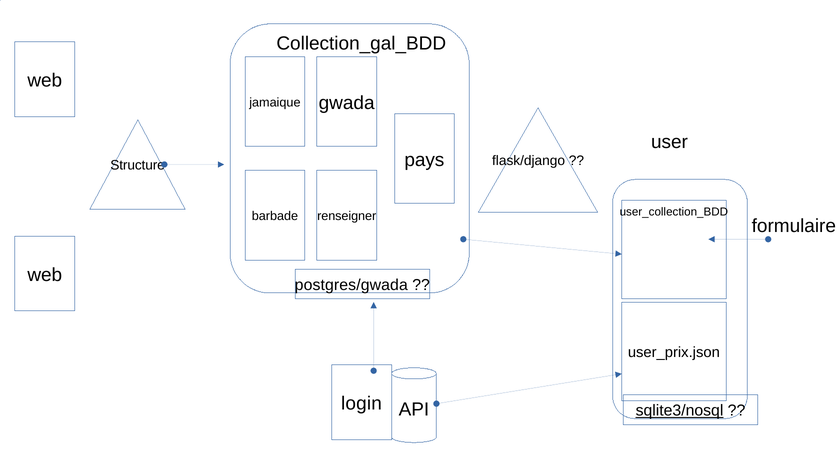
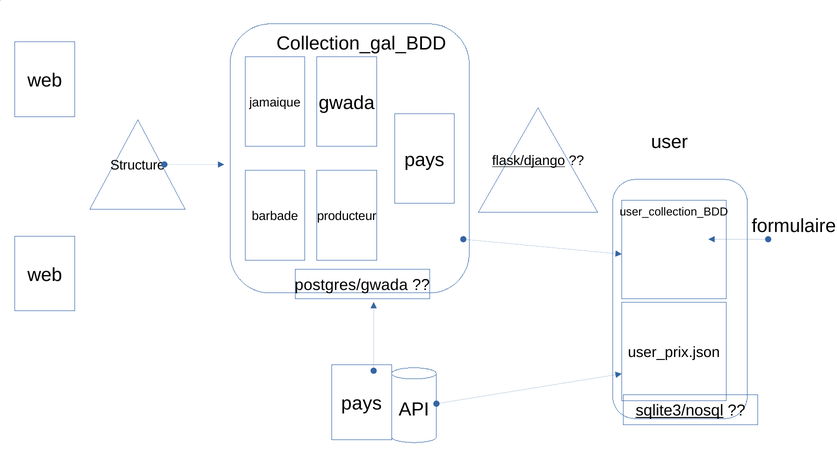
flask/django underline: none -> present (529, 161)
renseigner: renseigner -> producteur (347, 216)
login: login -> pays (362, 403)
